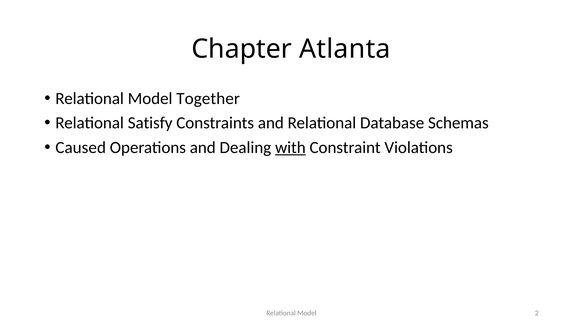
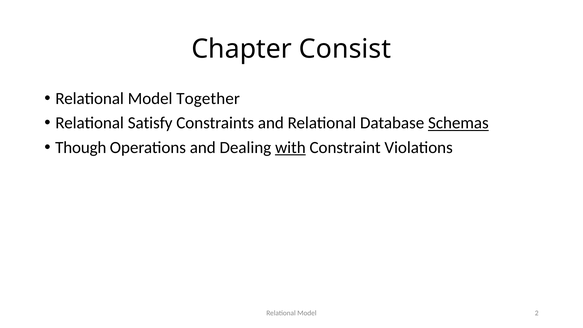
Atlanta: Atlanta -> Consist (345, 49)
Schemas underline: none -> present (458, 123)
Caused: Caused -> Though (81, 147)
